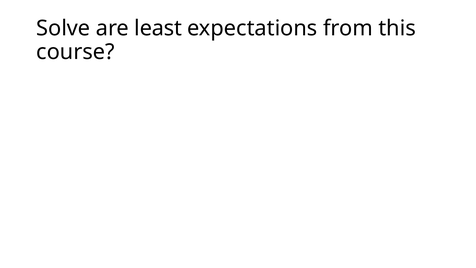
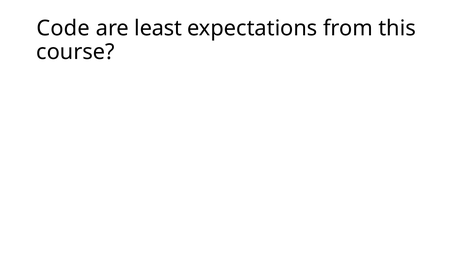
Solve: Solve -> Code (63, 28)
